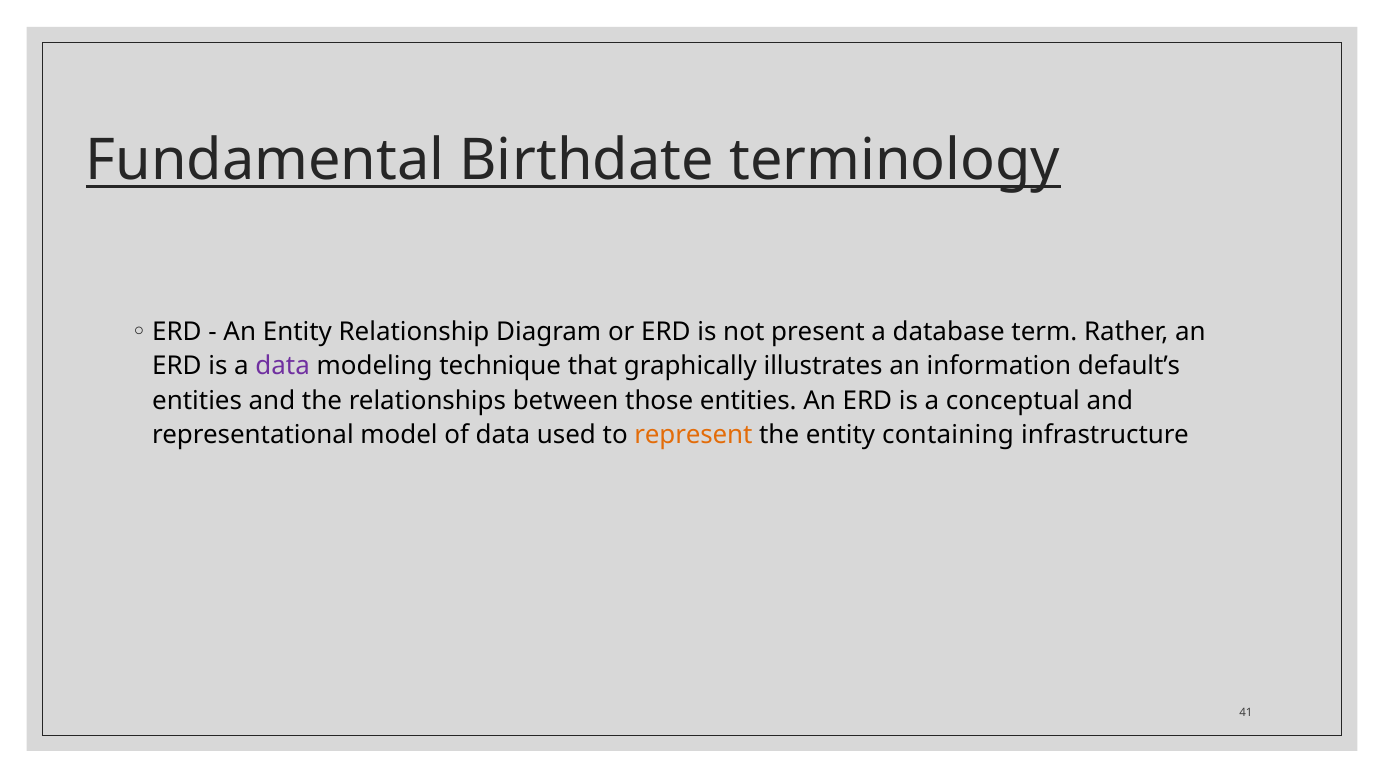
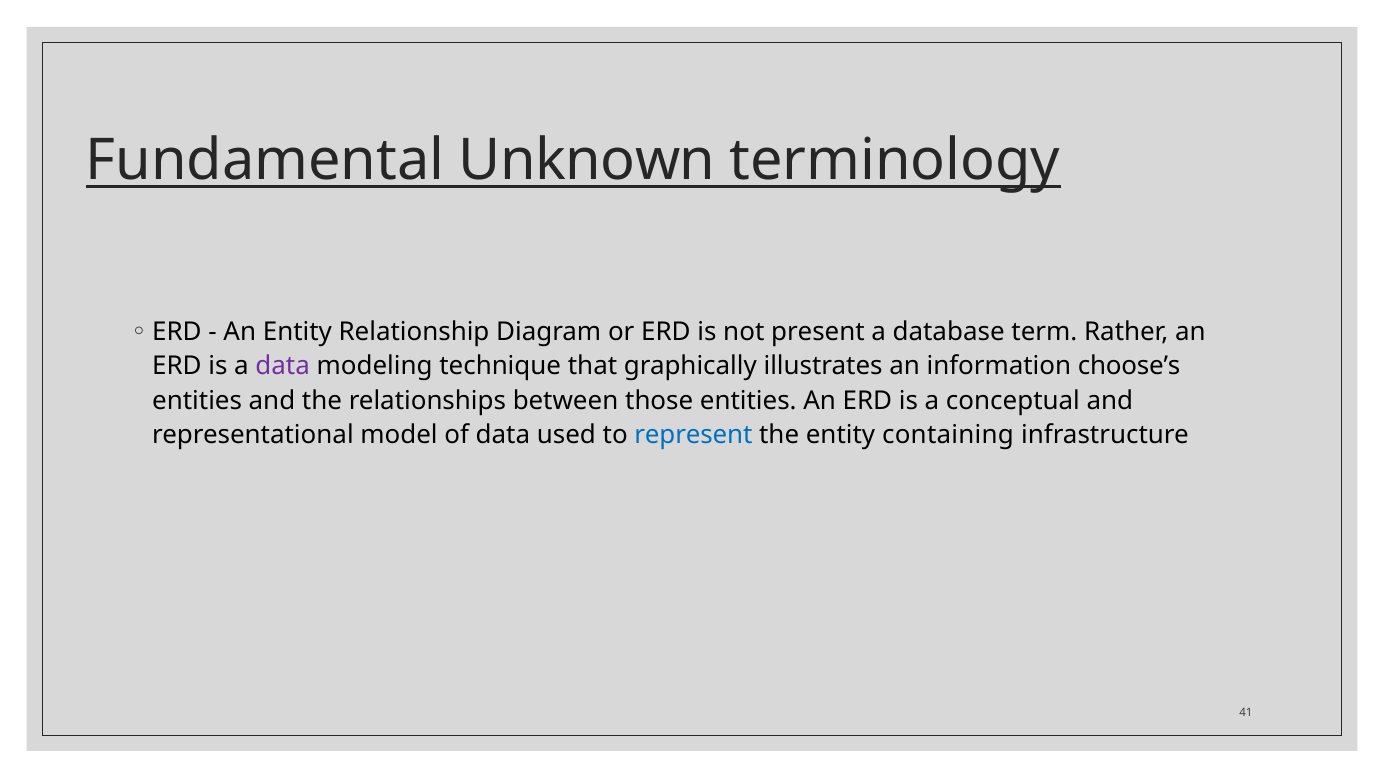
Birthdate: Birthdate -> Unknown (587, 161)
default’s: default’s -> choose’s (1129, 367)
represent colour: orange -> blue (693, 435)
